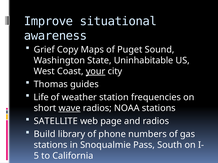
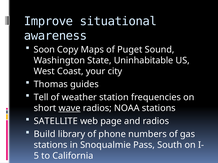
Grief: Grief -> Soon (44, 50)
your underline: present -> none (96, 71)
Life: Life -> Tell (41, 98)
